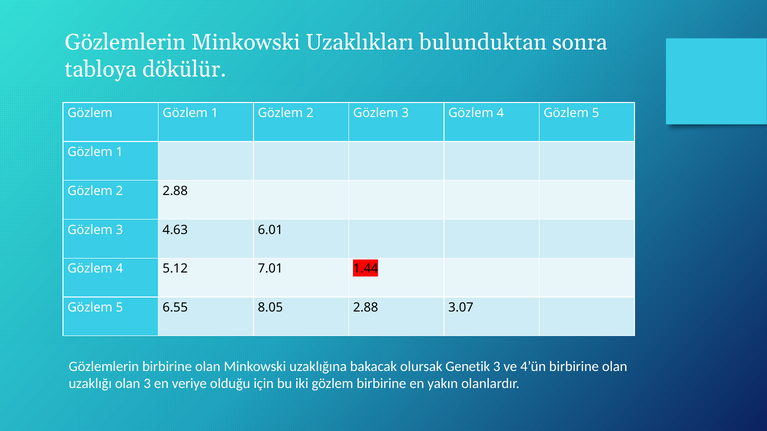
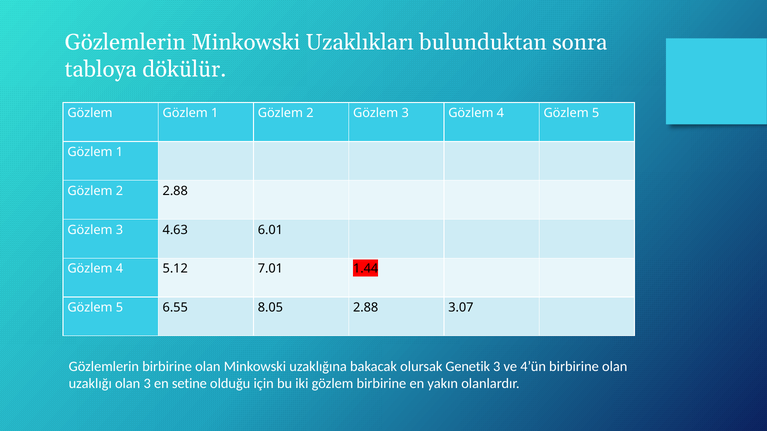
veriye: veriye -> setine (189, 384)
